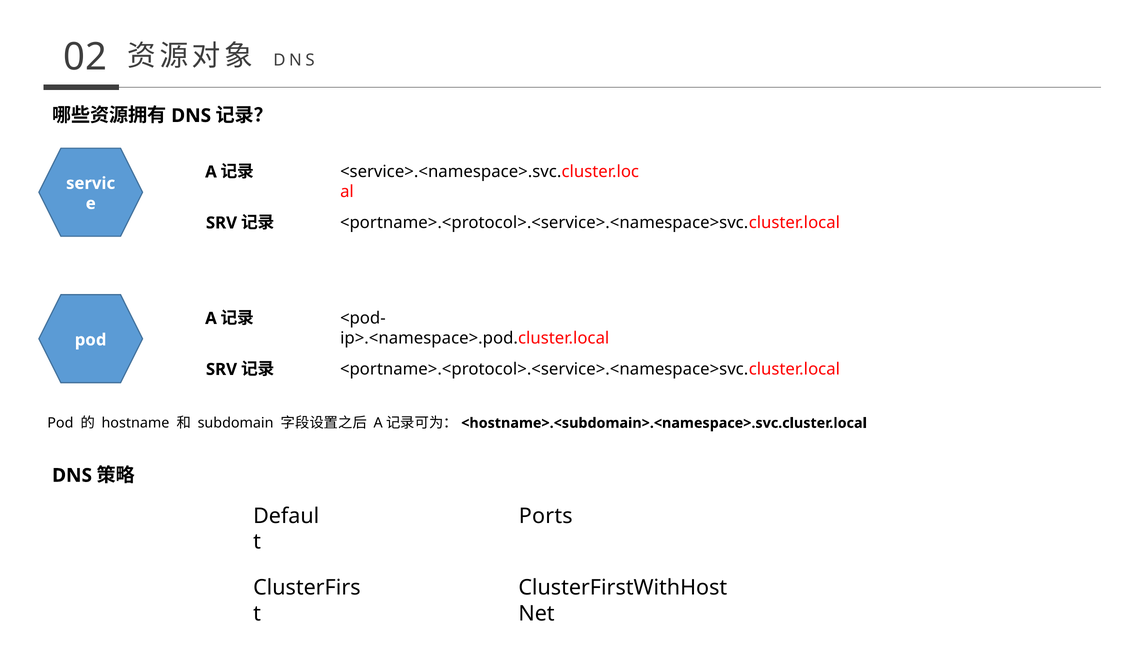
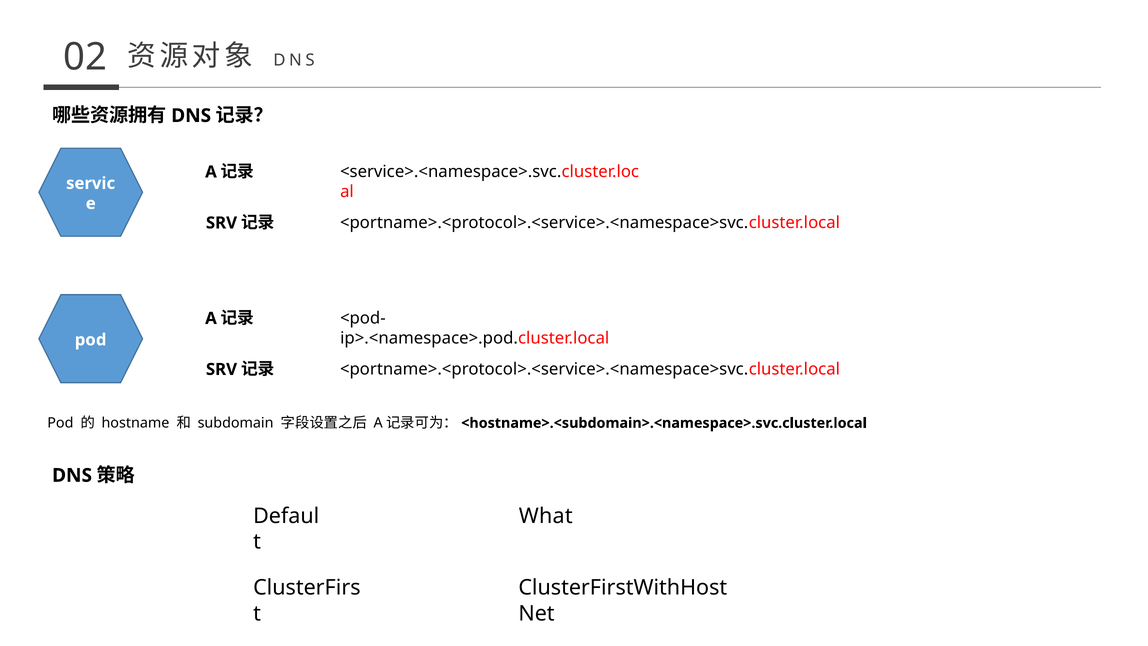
Ports: Ports -> What (546, 516)
